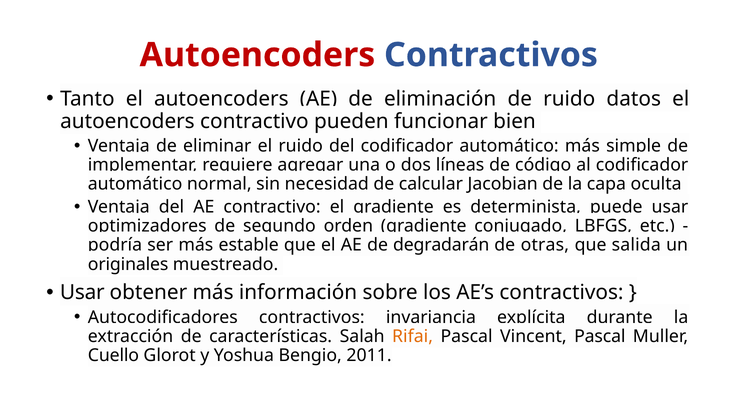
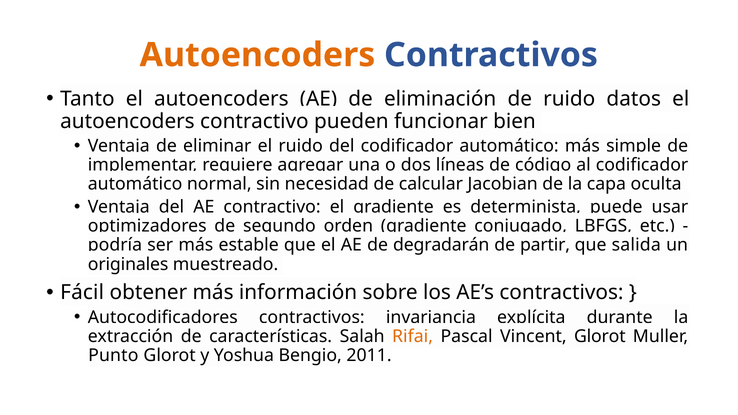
Autoencoders colour: red -> orange (257, 55)
otras: otras -> partir (545, 245)
Usar: Usar -> Fácil (82, 293)
Vincent Pascal: Pascal -> Glorot (600, 336)
Cuello: Cuello -> Punto (113, 355)
